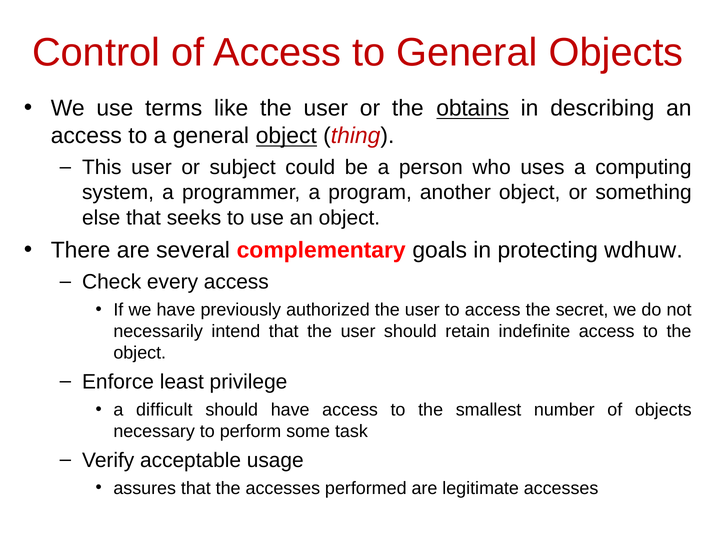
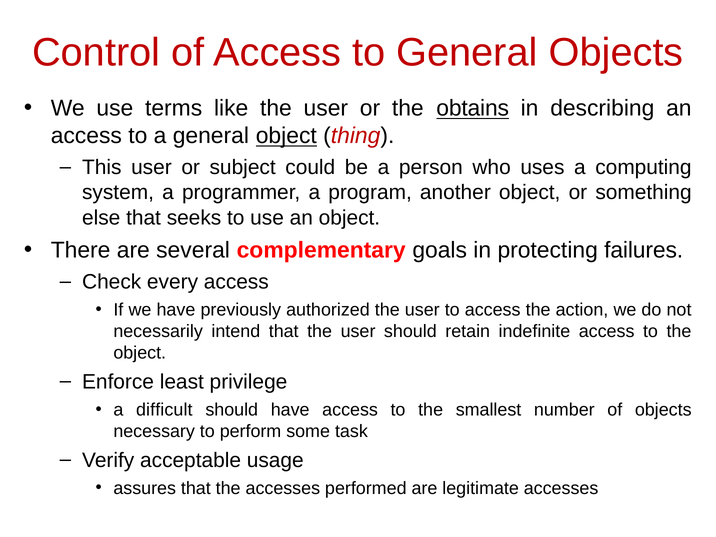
wdhuw: wdhuw -> failures (644, 250)
secret: secret -> action (582, 310)
